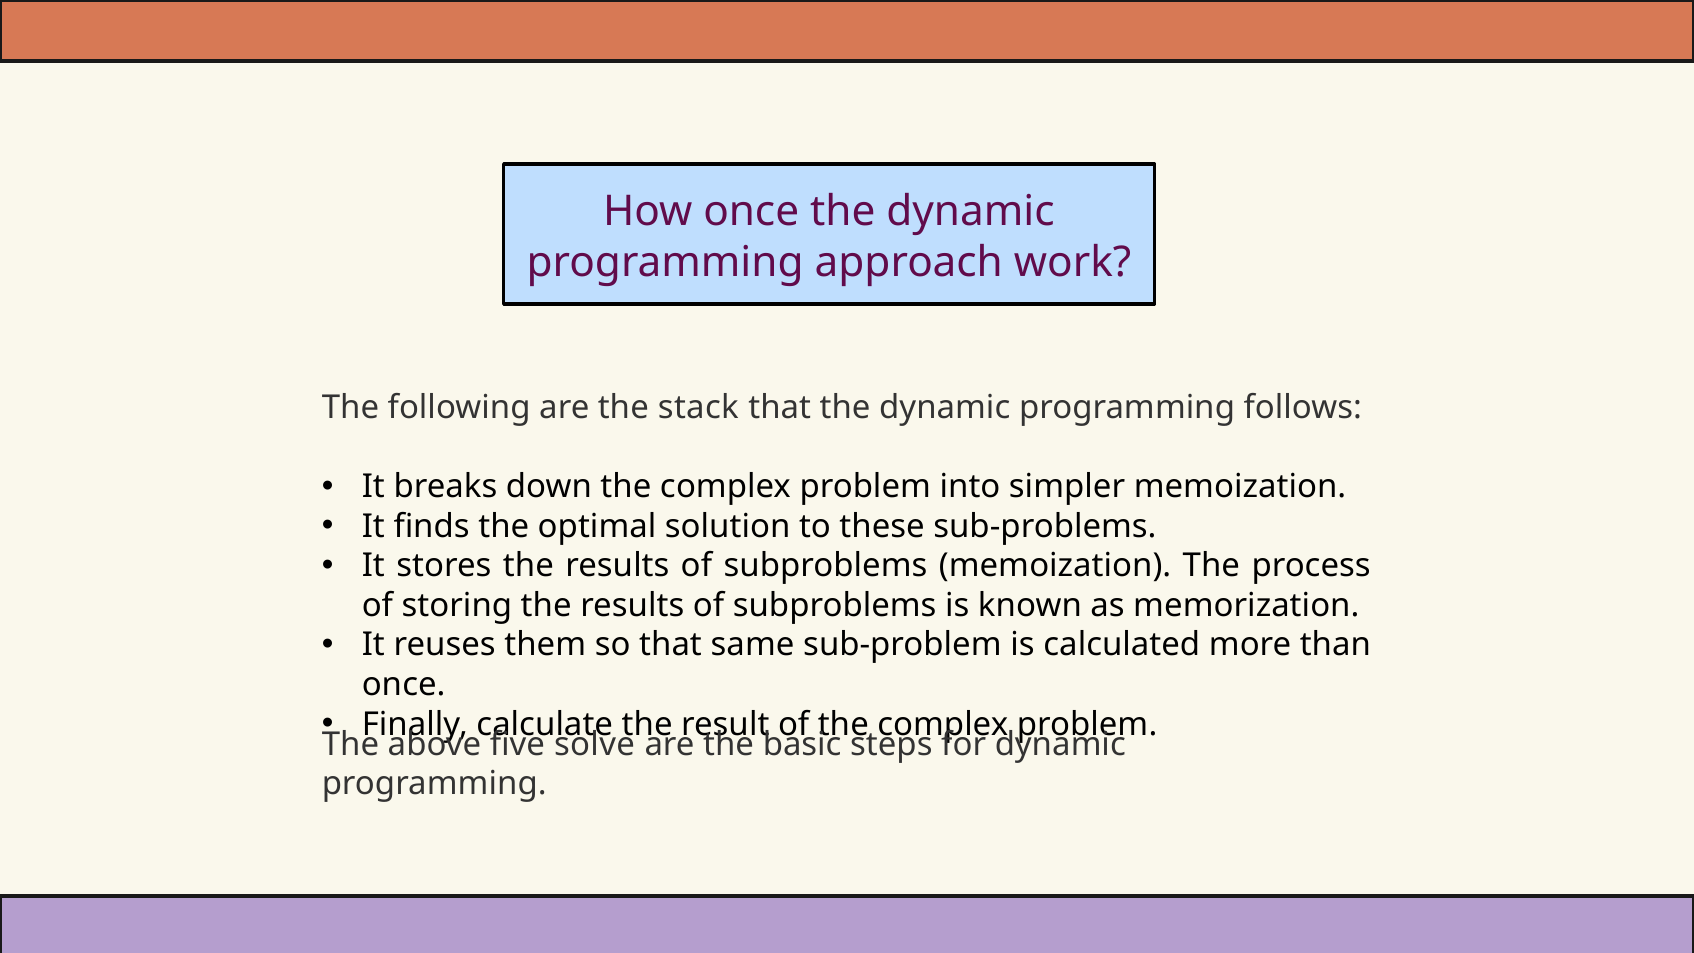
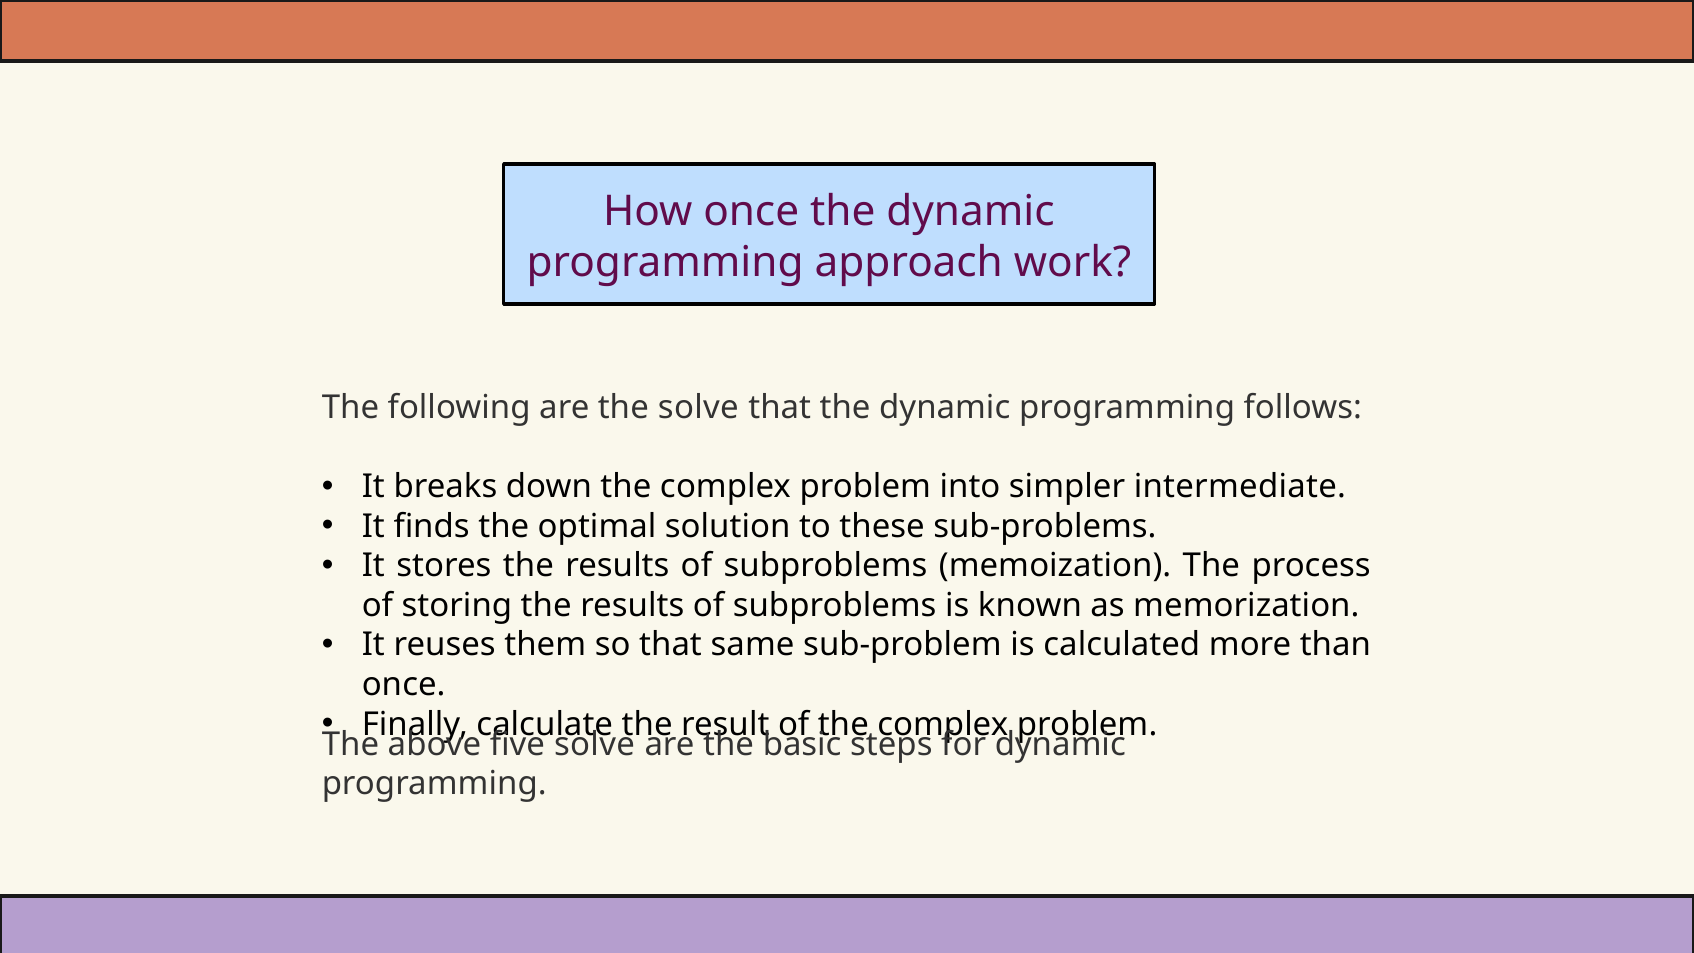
the stack: stack -> solve (698, 408)
simpler memoization: memoization -> intermediate (1240, 487)
